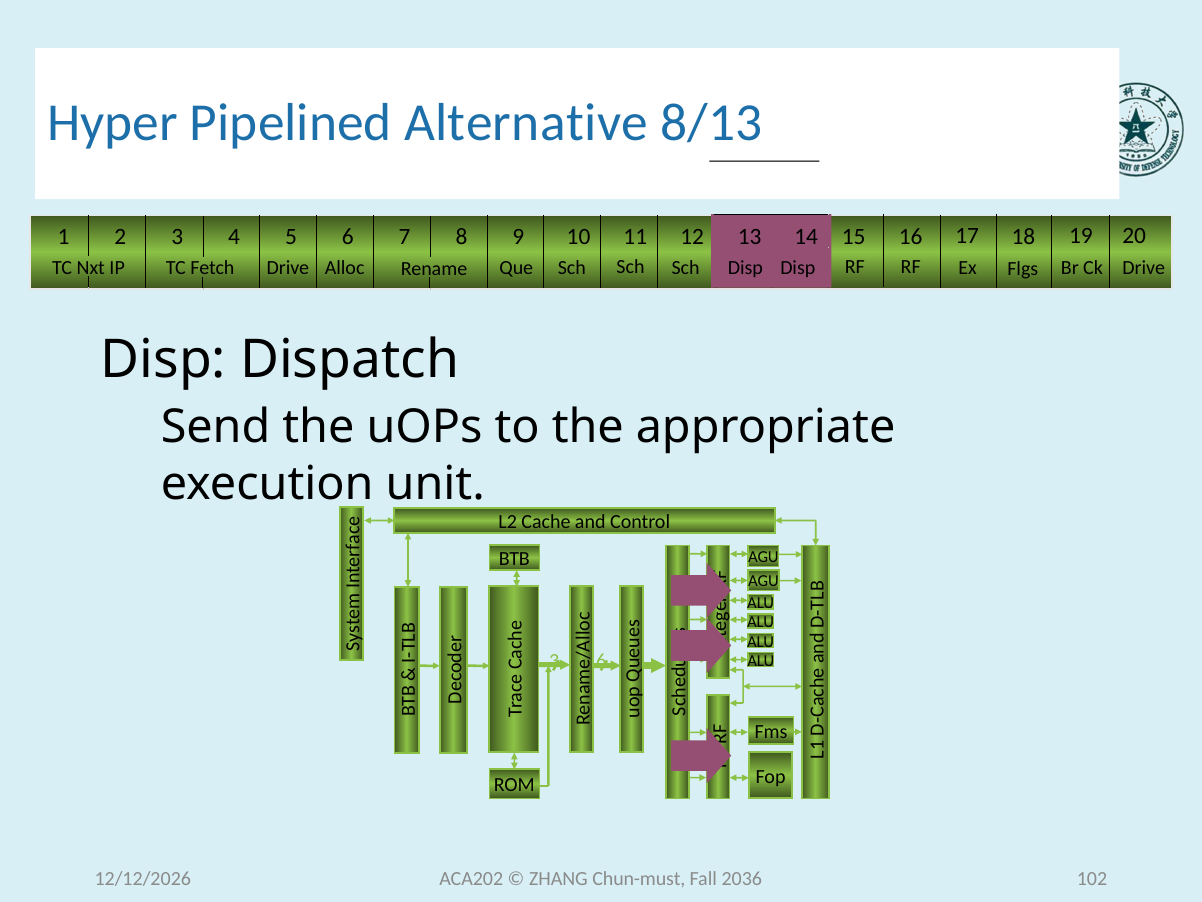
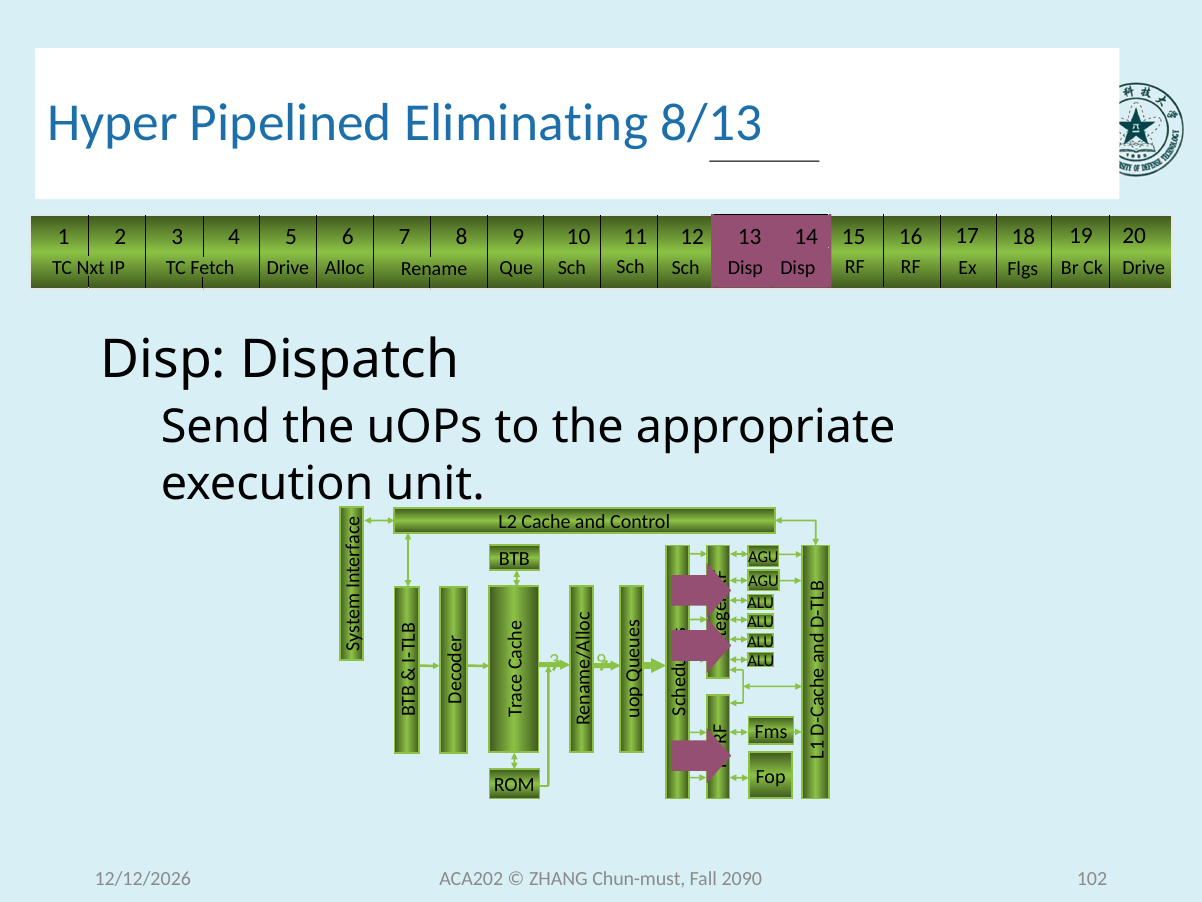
Alternative: Alternative -> Eliminating (526, 123)
3 6: 6 -> 9 (601, 661)
2036: 2036 -> 2090 (742, 878)
